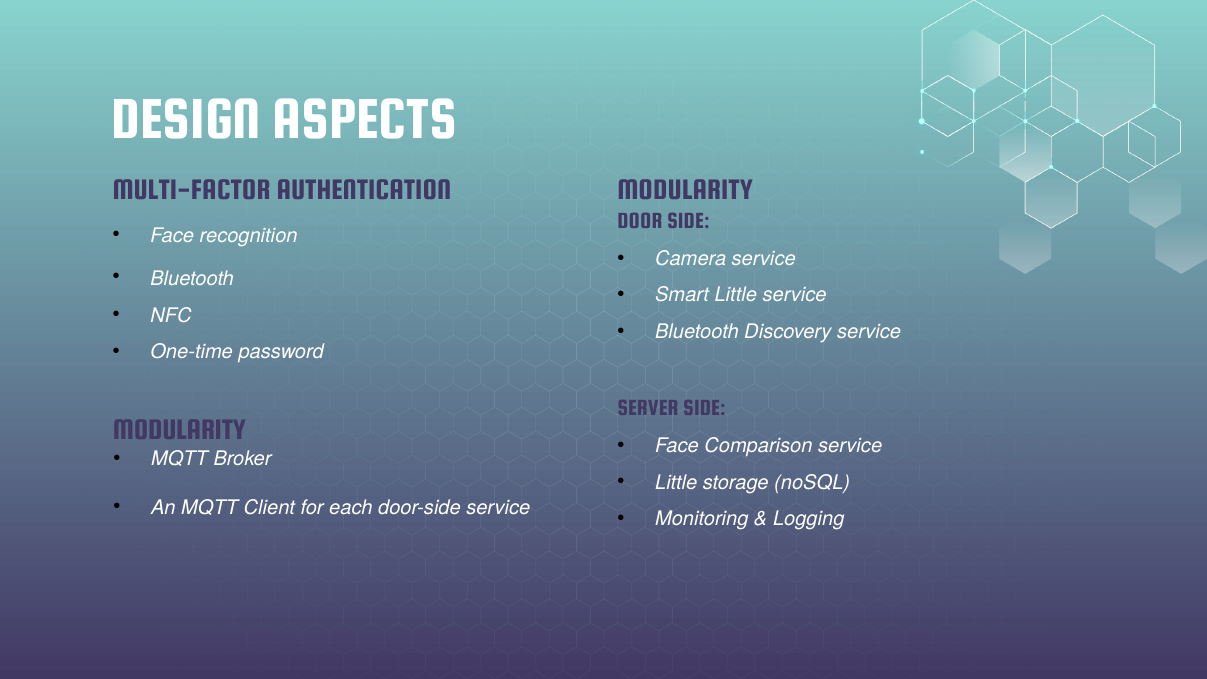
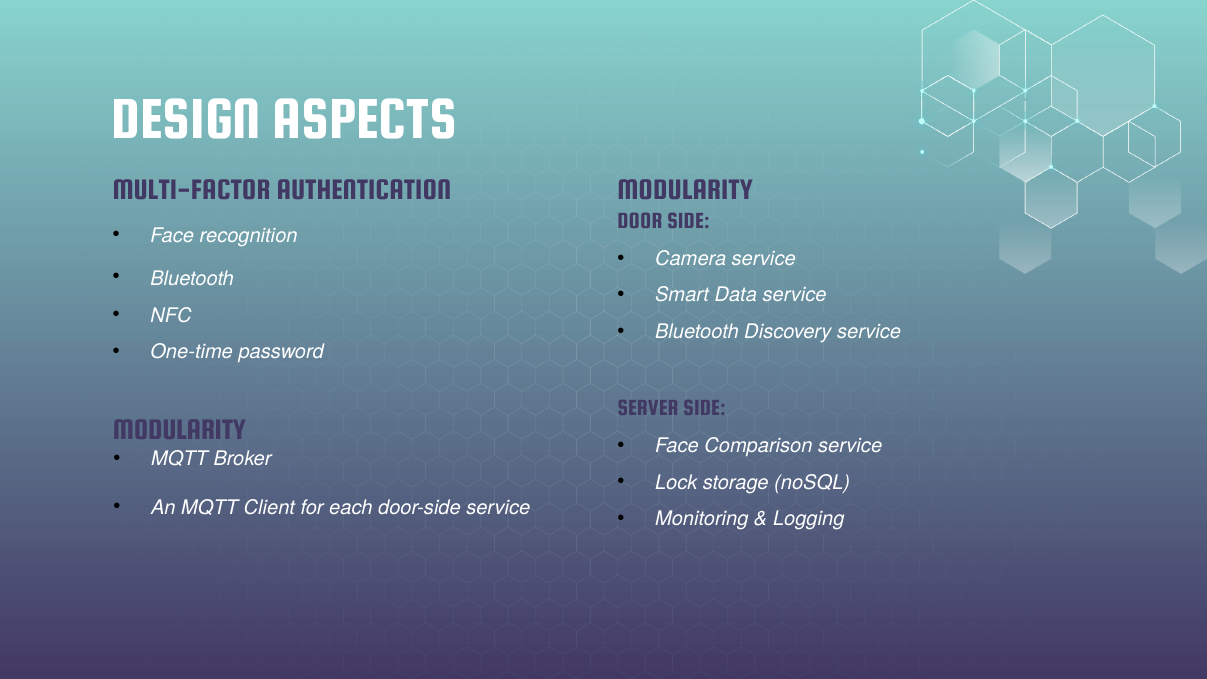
Smart Little: Little -> Data (736, 295)
Little: Little -> Lock (676, 482)
